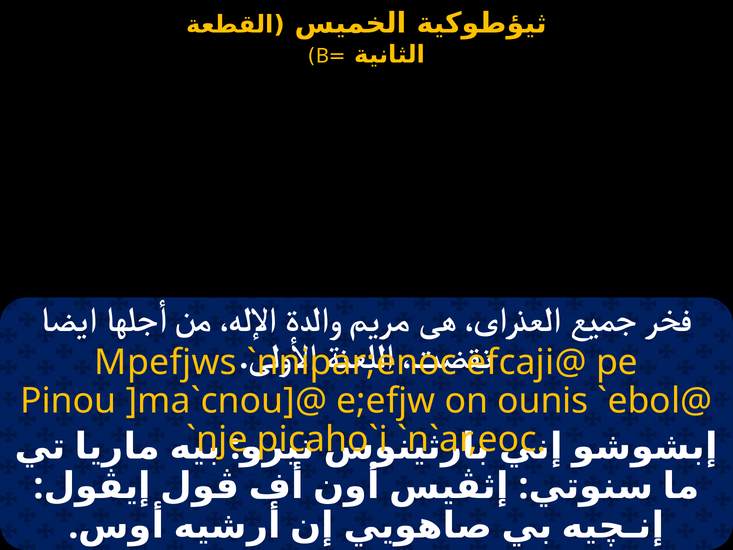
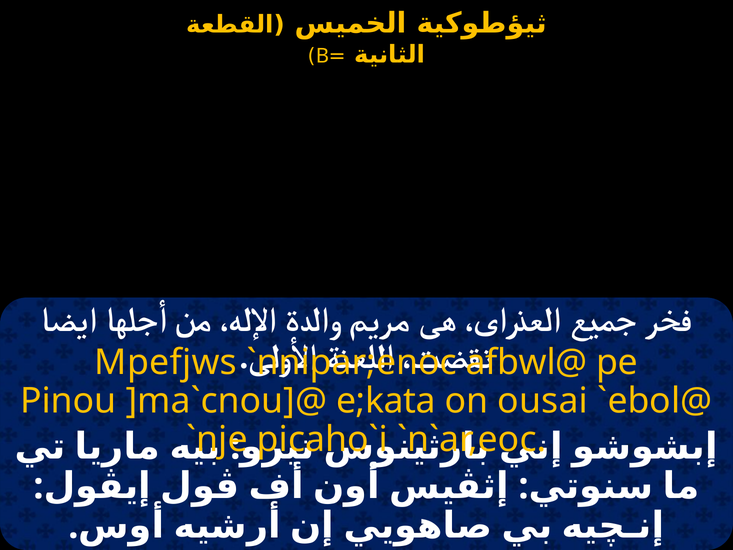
efcaji@: efcaji@ -> afbwl@ (527, 362)
e;efjw: e;efjw -> e;kata (386, 401)
ounis: ounis -> ousai (543, 401)
